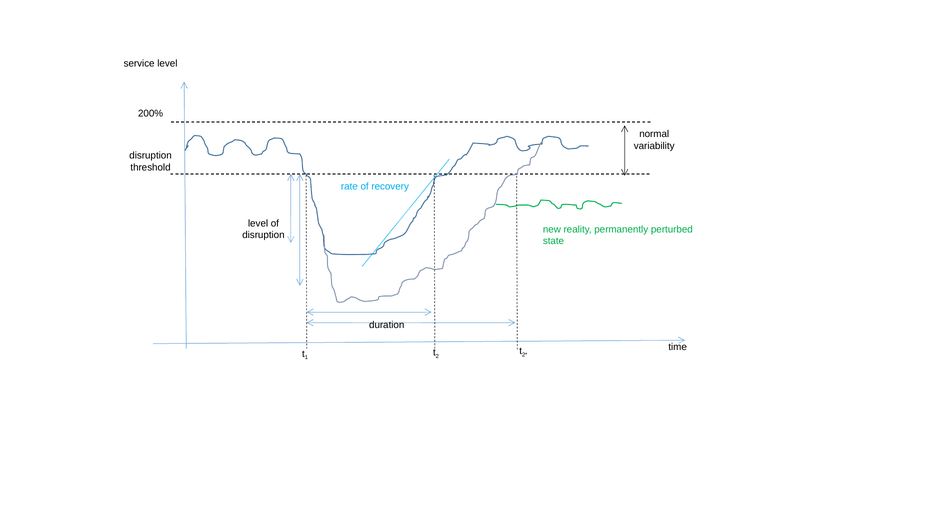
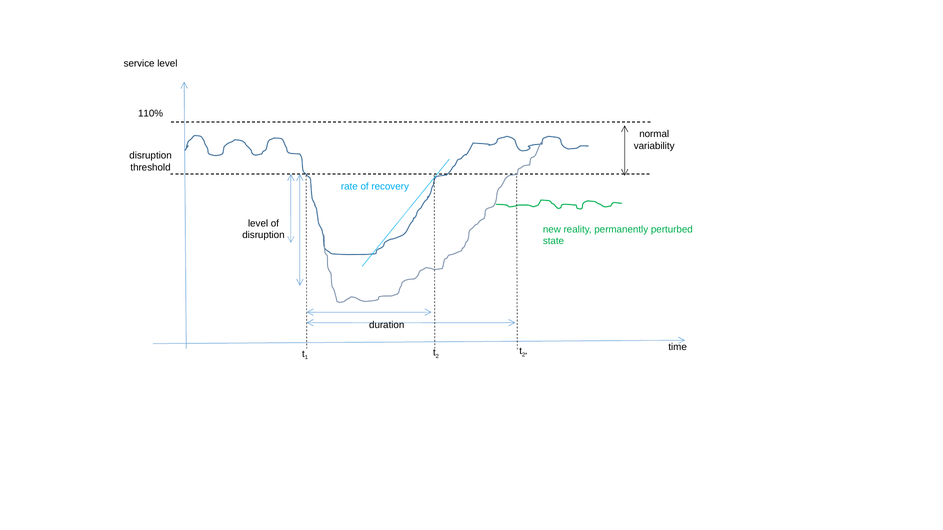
200%: 200% -> 110% (151, 114)
